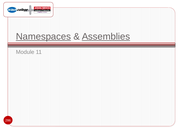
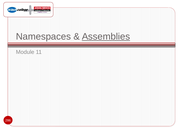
Namespaces underline: present -> none (43, 37)
